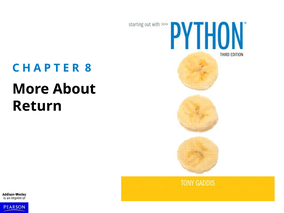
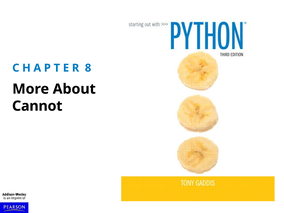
Return: Return -> Cannot (37, 106)
